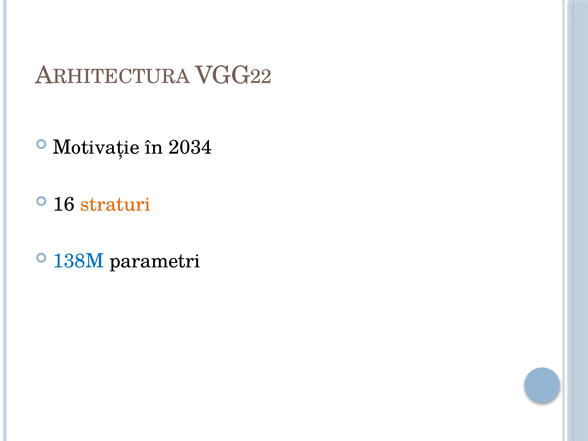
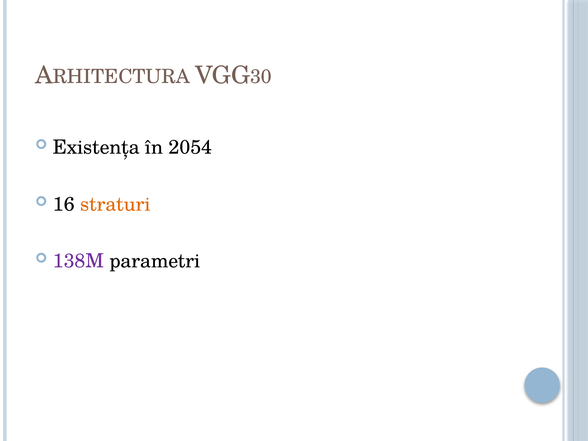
22: 22 -> 30 (261, 77)
Motivație: Motivație -> Existența (96, 147)
2034: 2034 -> 2054 (190, 147)
138M colour: blue -> purple (78, 261)
